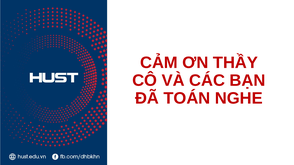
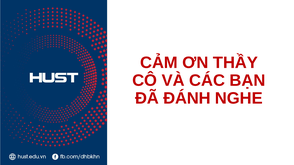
TOÁN: TOÁN -> ĐÁNH (187, 98)
